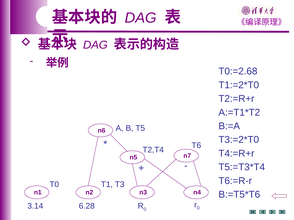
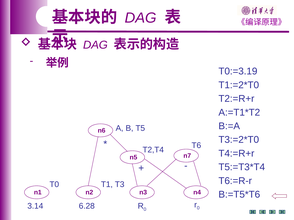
T0:=2.68: T0:=2.68 -> T0:=3.19 (238, 72)
